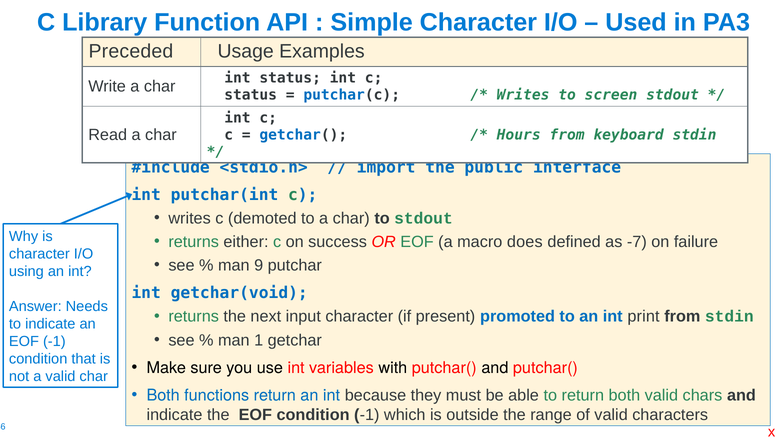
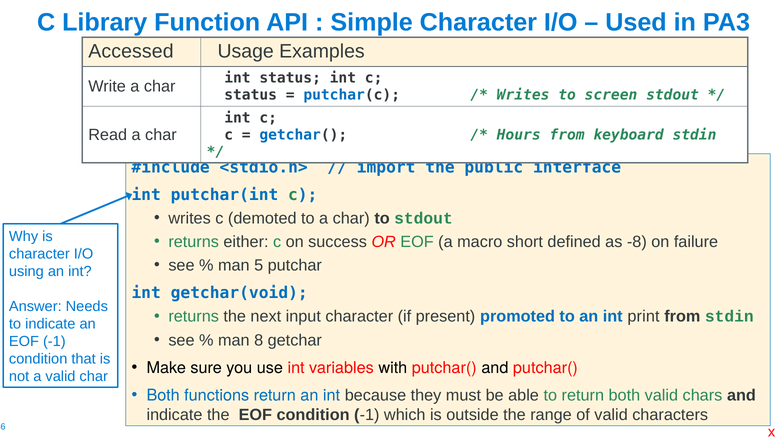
Preceded: Preceded -> Accessed (131, 52)
does: does -> short (525, 242)
-7: -7 -> -8 (637, 242)
9: 9 -> 5 (259, 266)
1: 1 -> 8 (259, 340)
